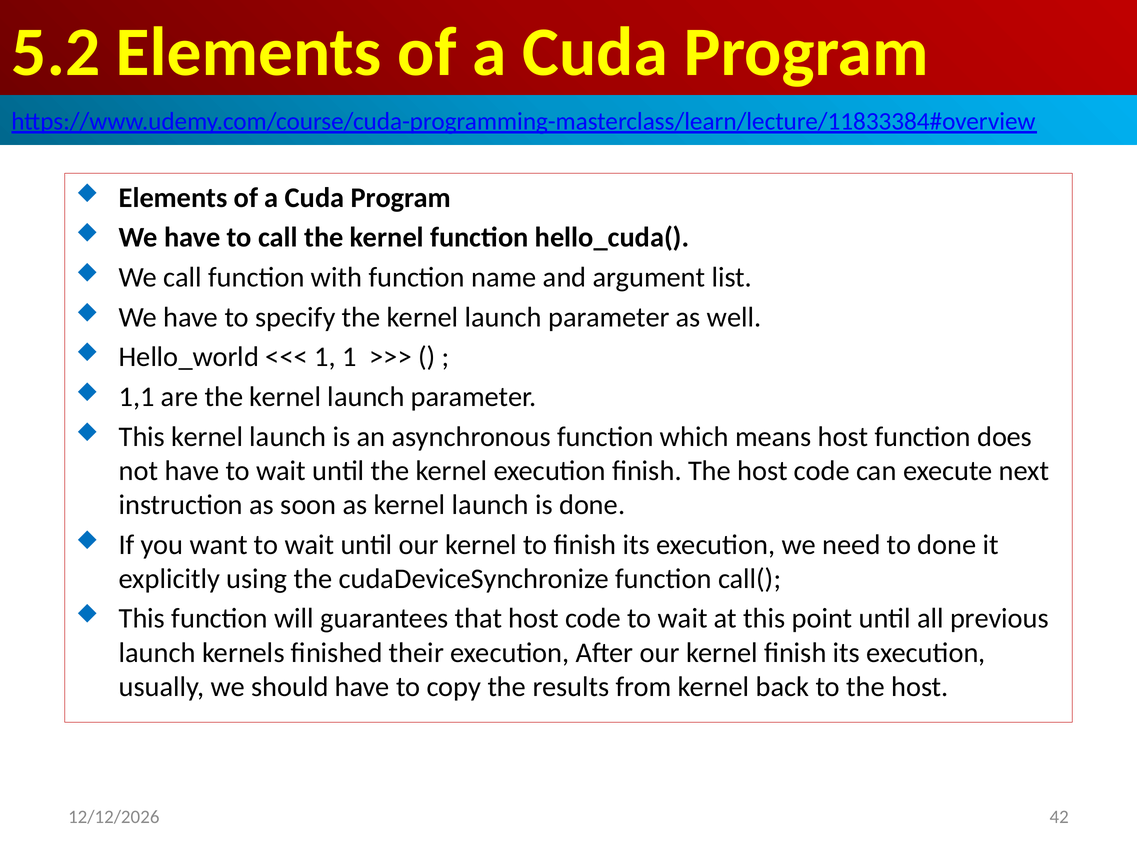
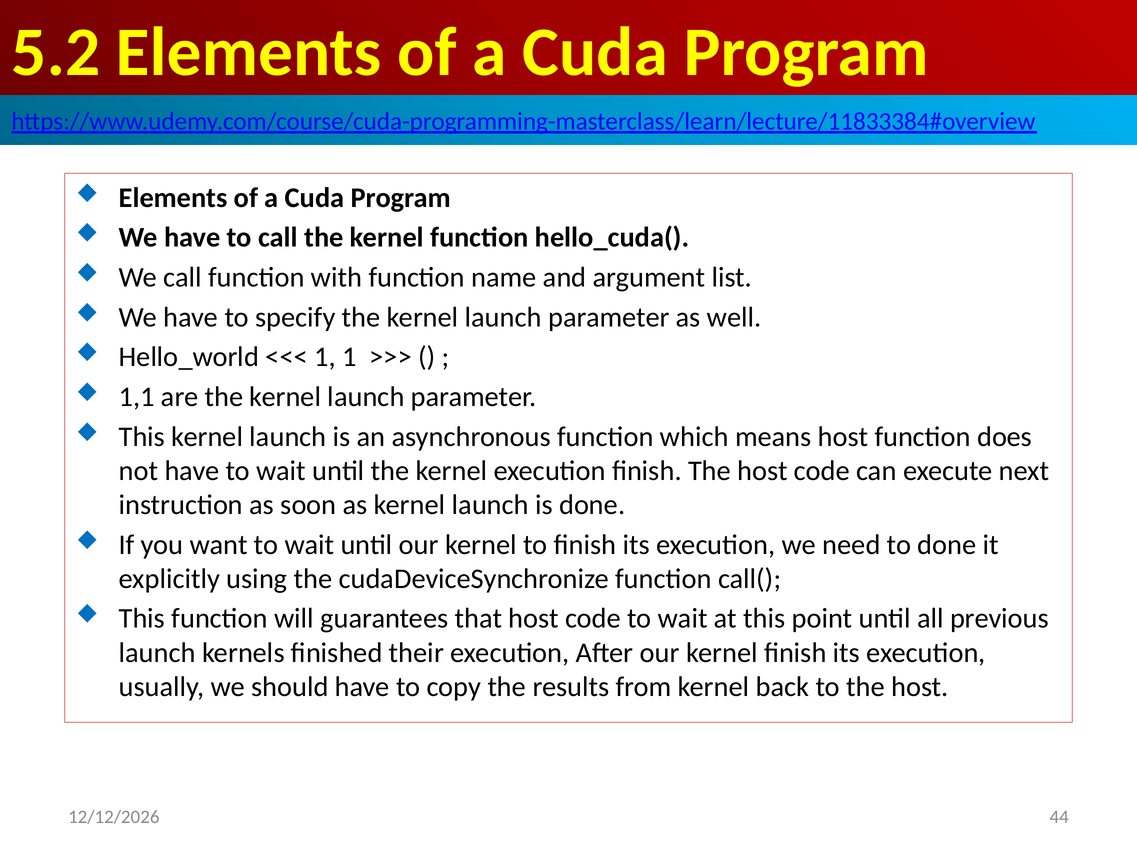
42: 42 -> 44 (1059, 817)
